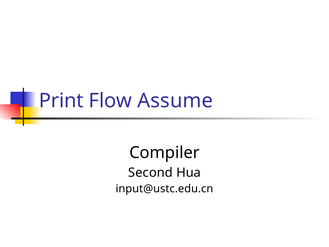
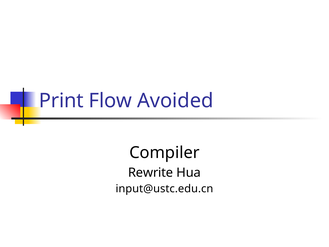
Assume: Assume -> Avoided (175, 101)
Second: Second -> Rewrite (151, 172)
